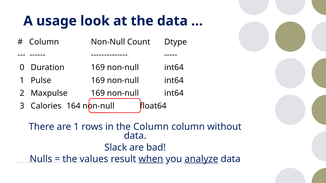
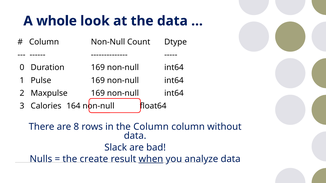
usage: usage -> whole (57, 21)
are 1: 1 -> 8 (76, 127)
values: values -> create (94, 159)
analyze underline: present -> none (201, 159)
